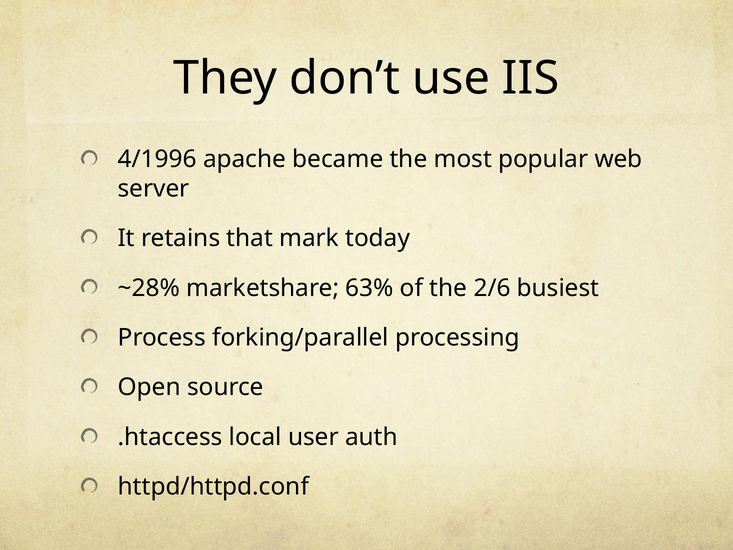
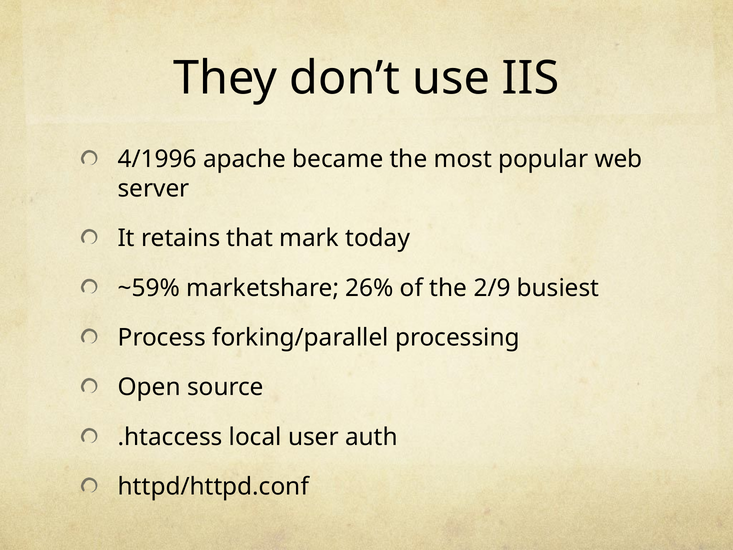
~28%: ~28% -> ~59% (149, 288)
63%: 63% -> 26% (369, 288)
2/6: 2/6 -> 2/9 (492, 288)
